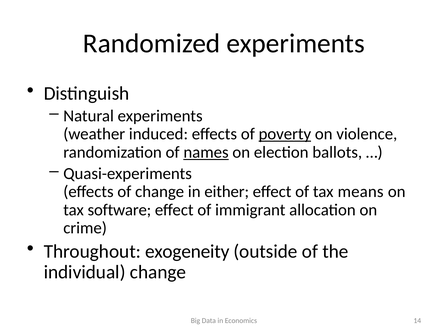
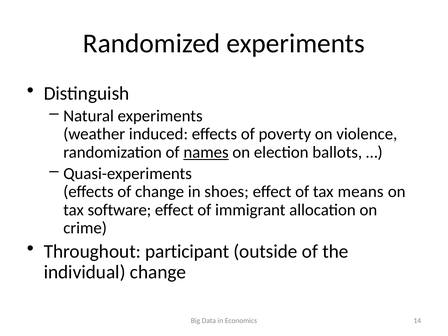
poverty underline: present -> none (285, 134)
either: either -> shoes (227, 192)
exogeneity: exogeneity -> participant (187, 251)
